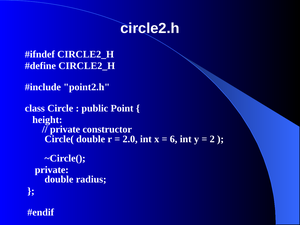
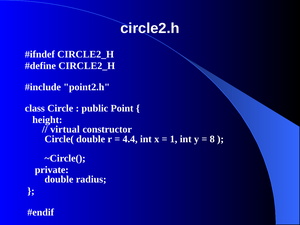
private: private -> virtual (65, 129)
2.0: 2.0 -> 4.4 (130, 139)
6: 6 -> 1 (174, 139)
2: 2 -> 8 (212, 139)
